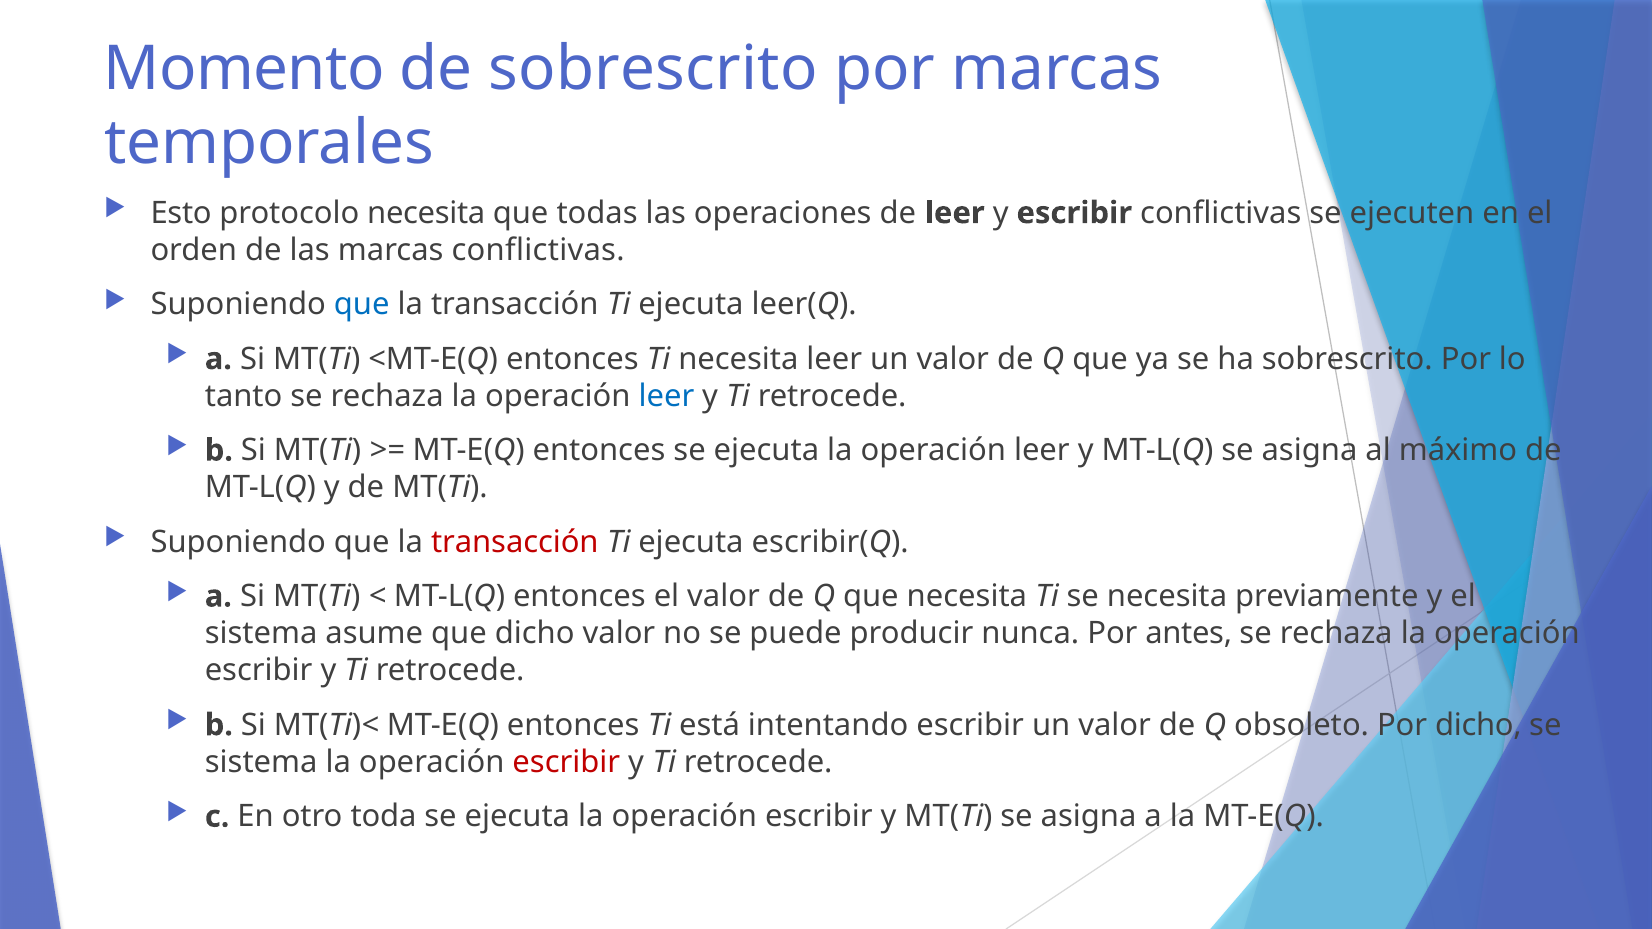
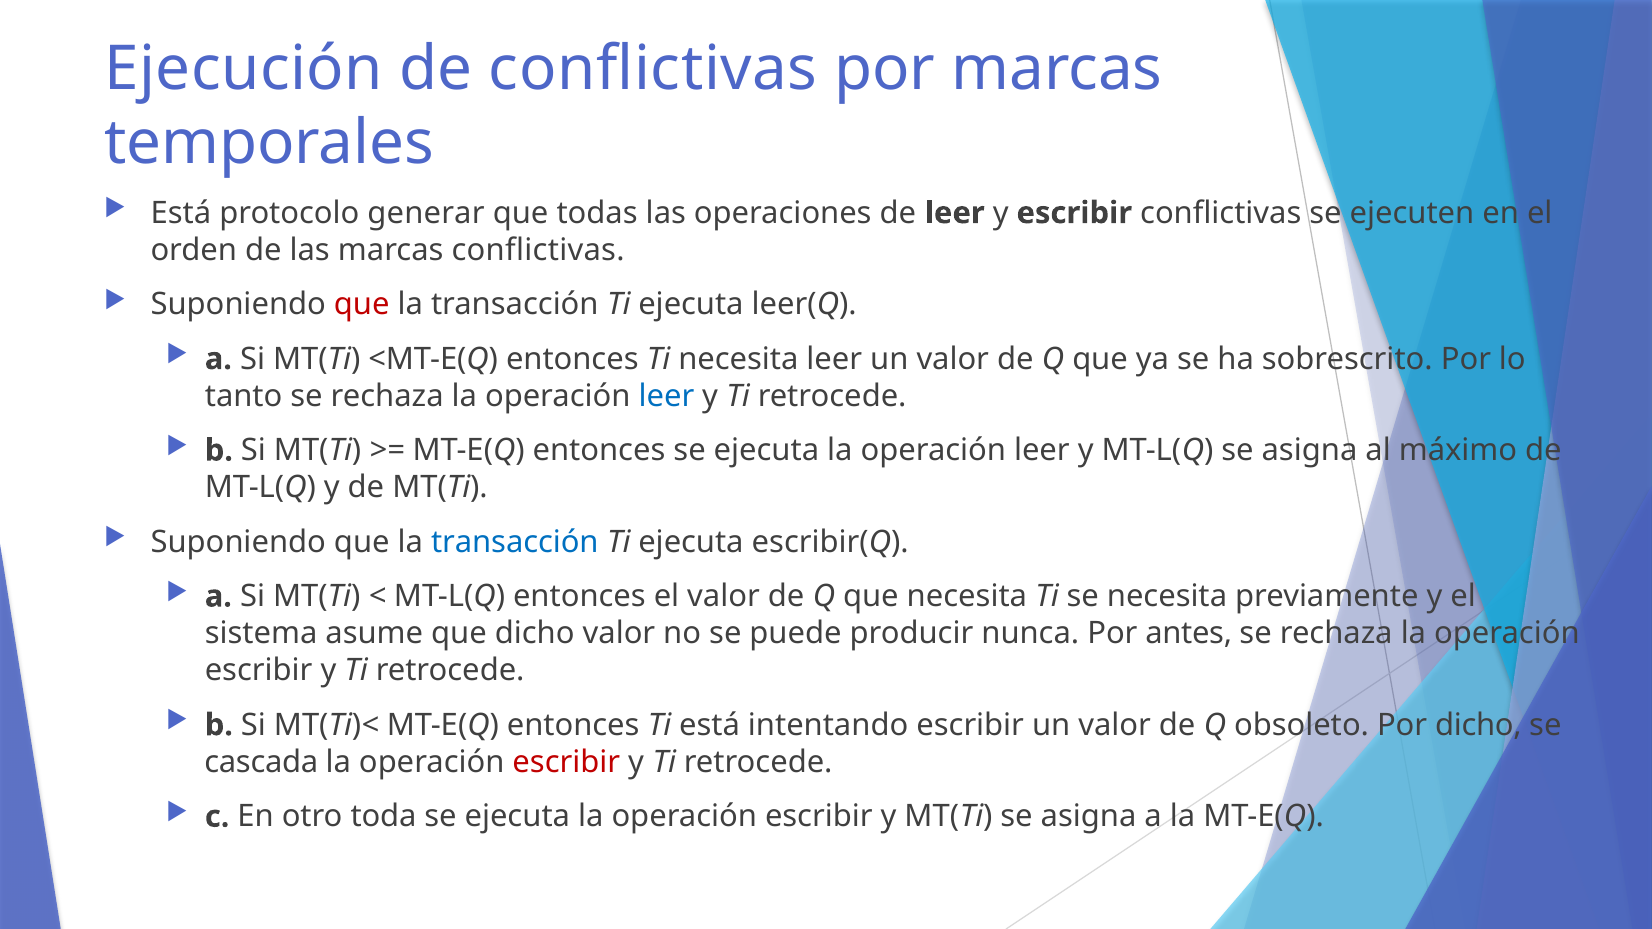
Momento: Momento -> Ejecución (244, 69)
de sobrescrito: sobrescrito -> conflictivas (653, 69)
Esto: Esto -> Está (181, 213)
protocolo necesita: necesita -> generar (426, 213)
que colour: blue -> red (362, 305)
transacción colour: red -> blue (515, 542)
sistema: sistema -> cascada (261, 762)
